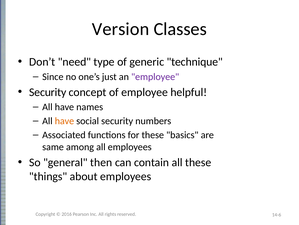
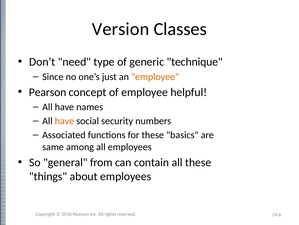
employee colour: purple -> orange (155, 76)
Security: Security -> Pearson (48, 92)
then: then -> from (101, 162)
